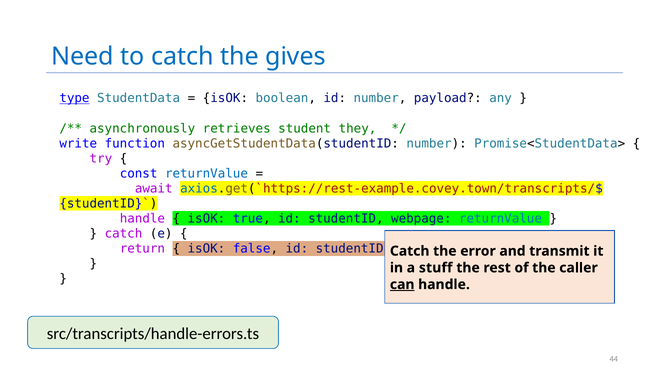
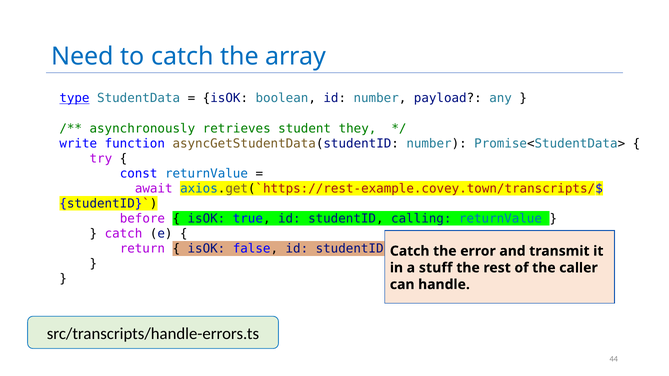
gives: gives -> array (296, 56)
handle: handle -> before (142, 219)
webpage: webpage -> calling (421, 219)
can underline: present -> none (402, 285)
